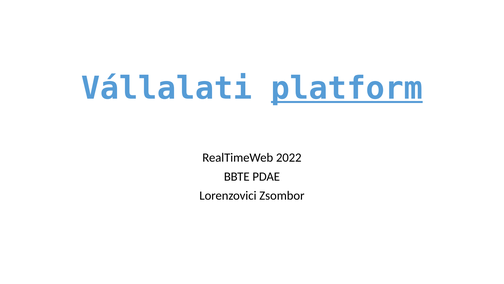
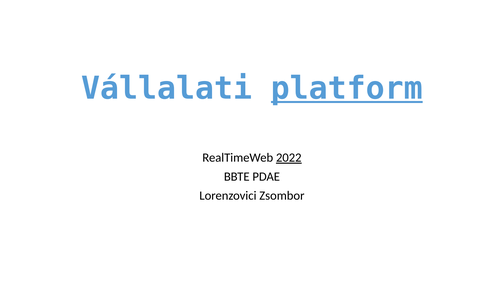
2022 underline: none -> present (289, 157)
